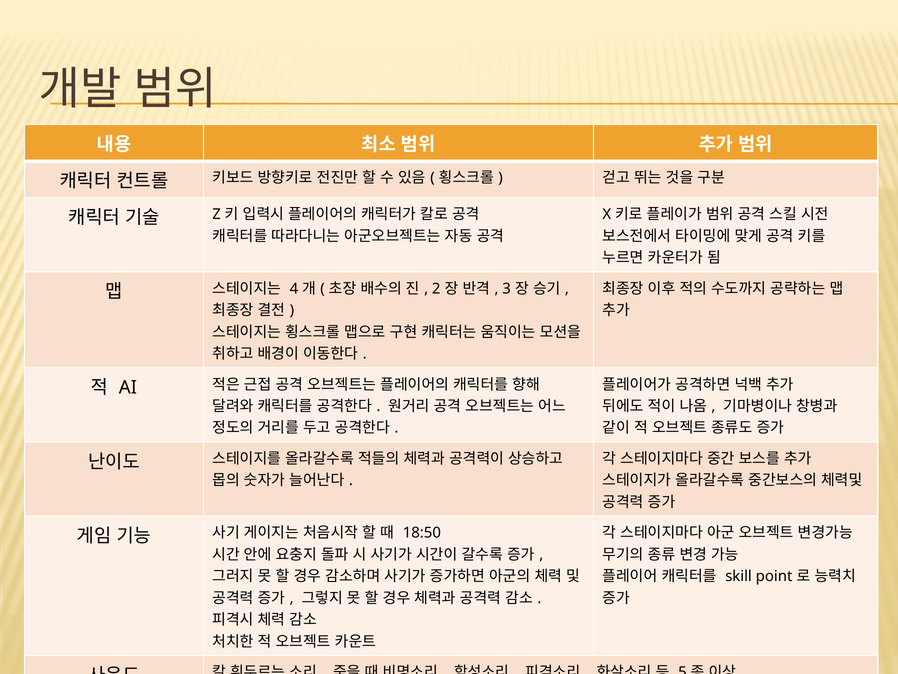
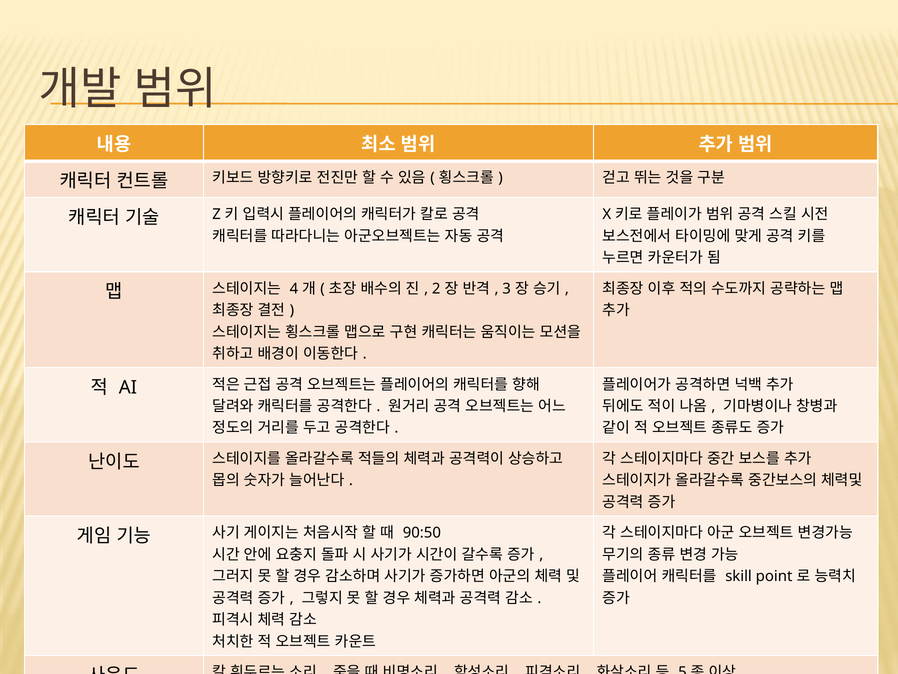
18:50: 18:50 -> 90:50 (422, 533)
